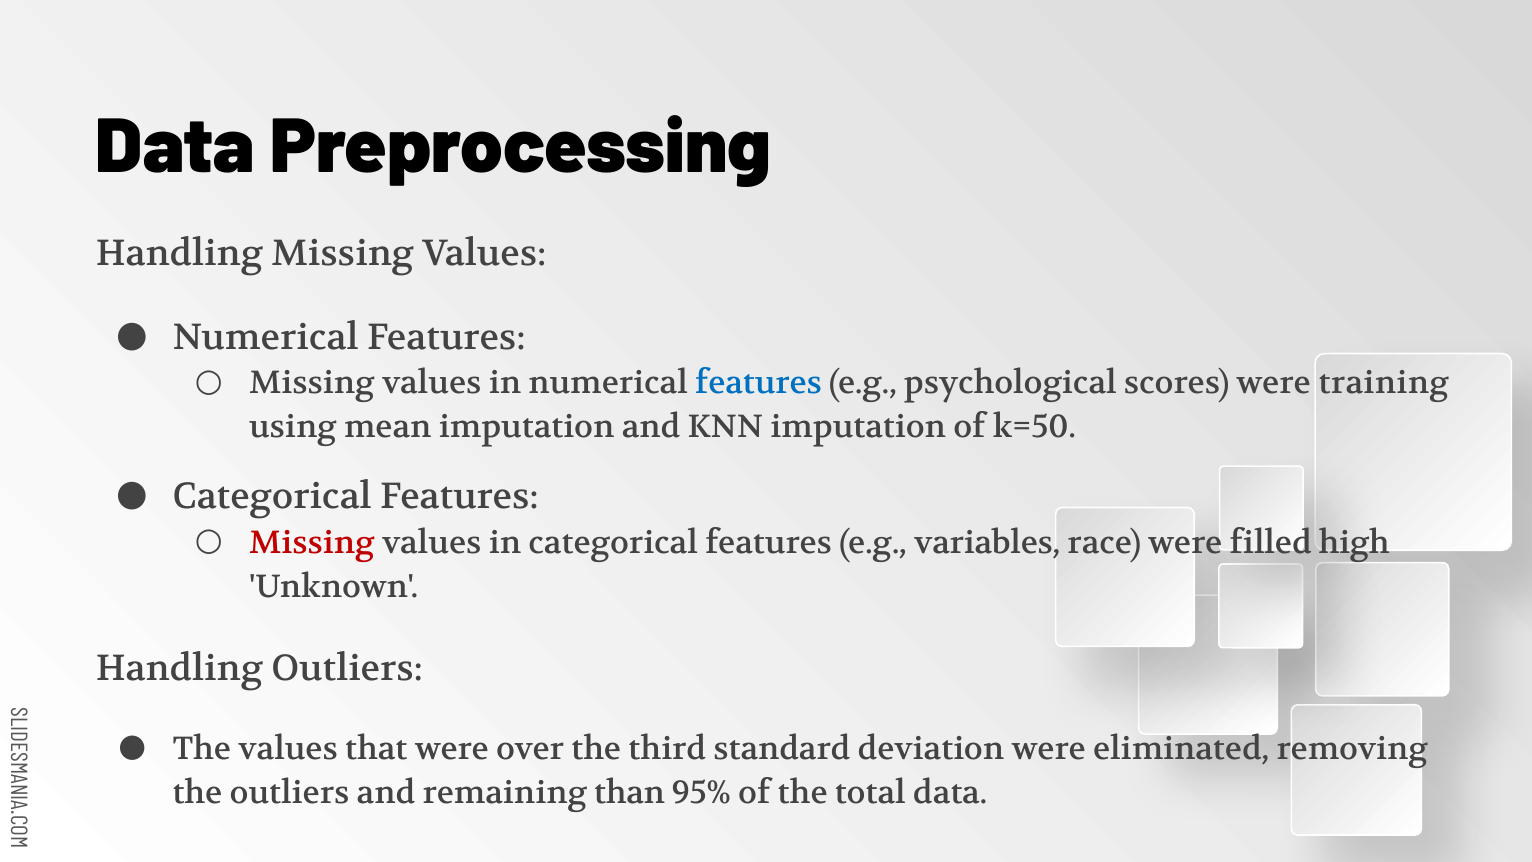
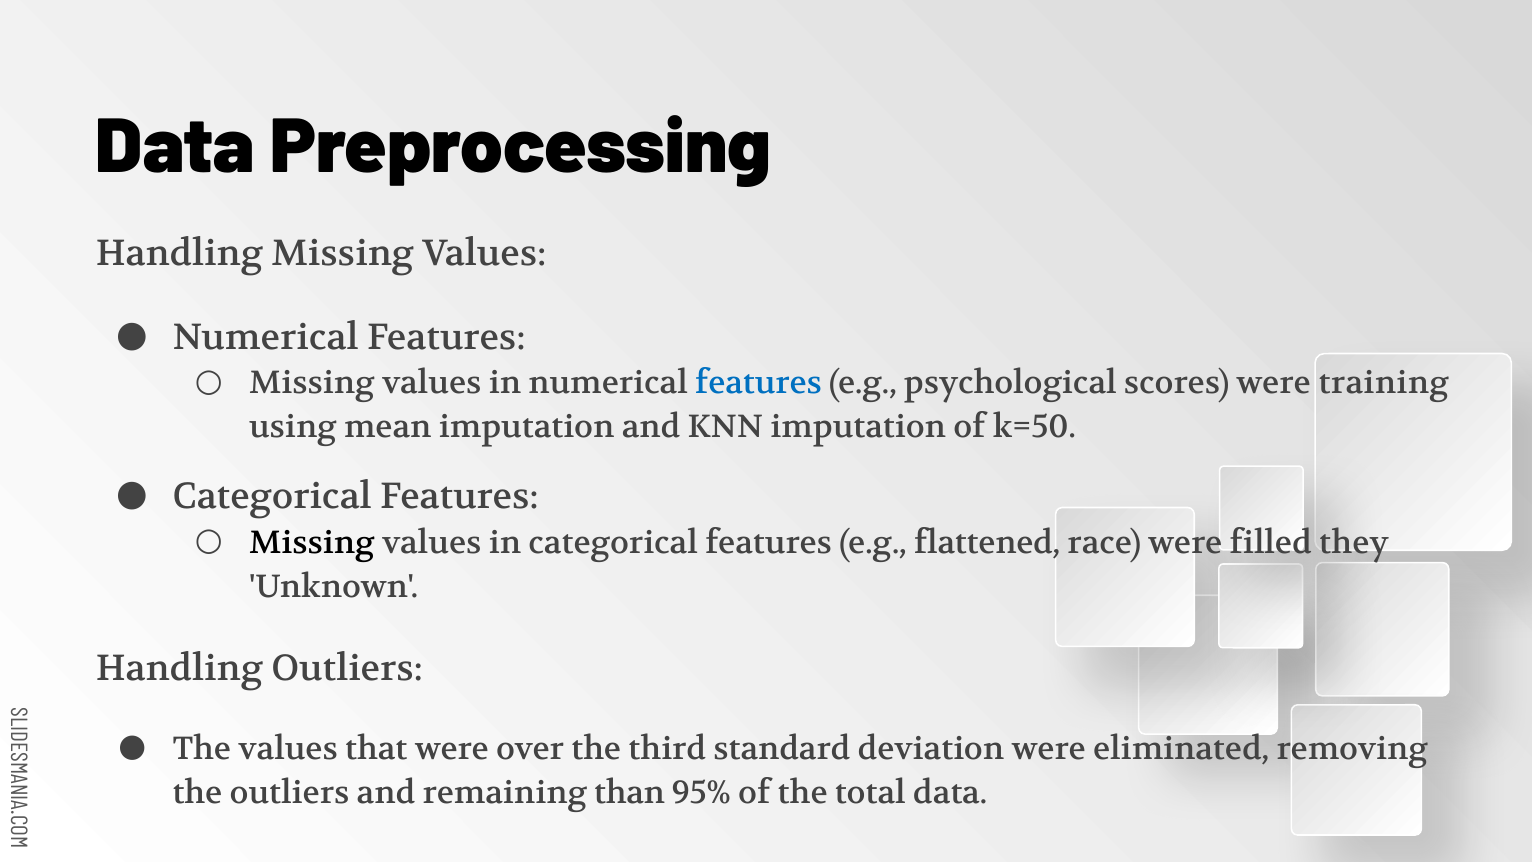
Missing colour: red -> black (312, 542)
variables: variables -> flattened (987, 542)
high: high -> they (1354, 542)
